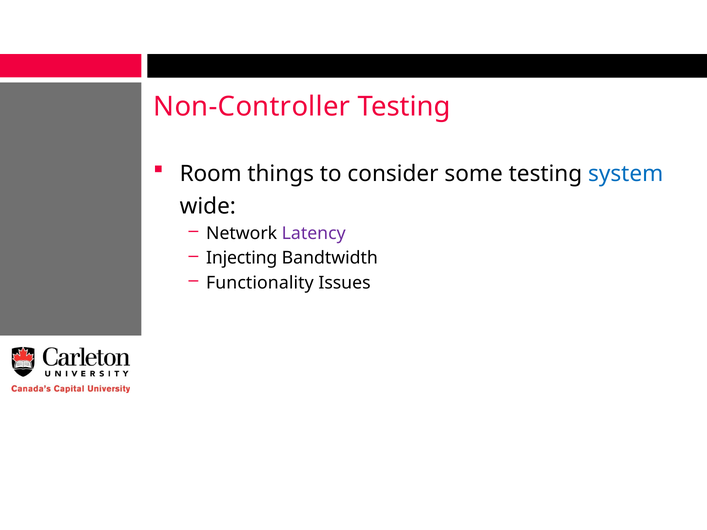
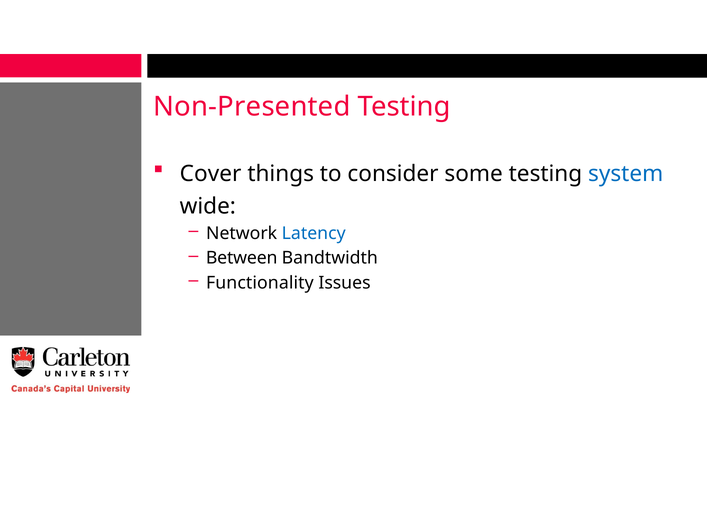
Non-Controller: Non-Controller -> Non-Presented (252, 107)
Room: Room -> Cover (211, 174)
Latency colour: purple -> blue (314, 234)
Injecting: Injecting -> Between (242, 258)
